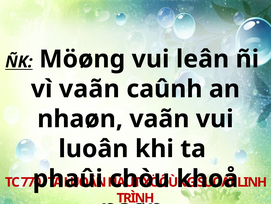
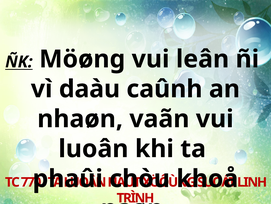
vì vaãn: vaãn -> daàu (90, 89)
